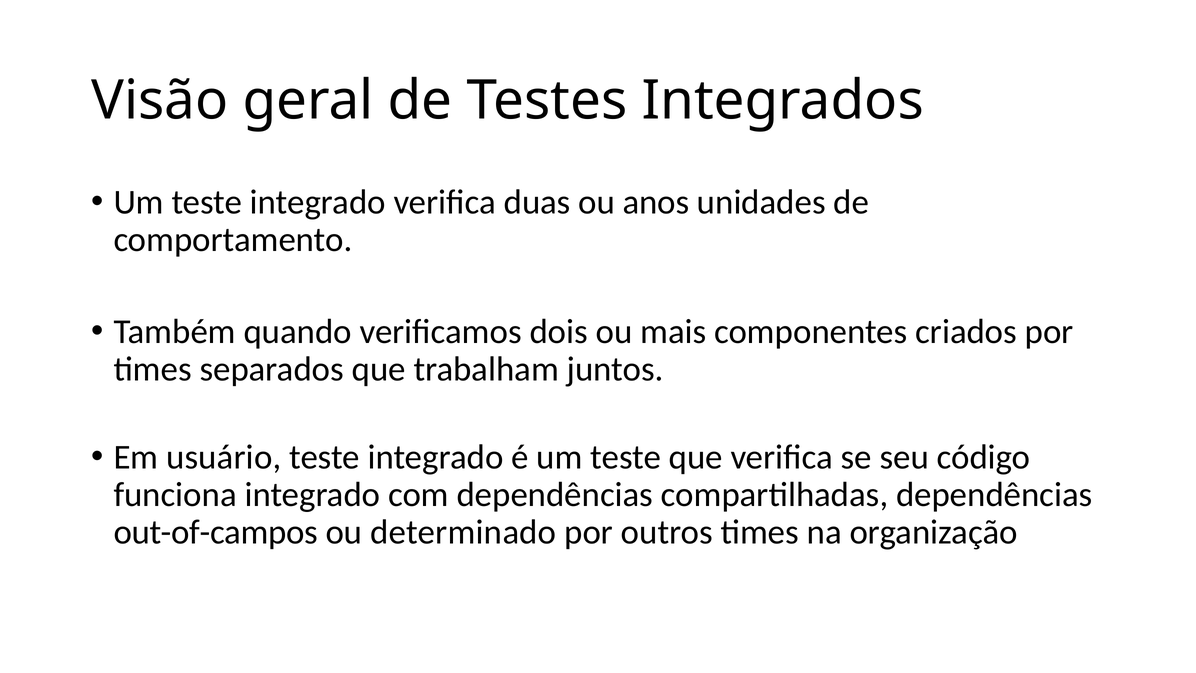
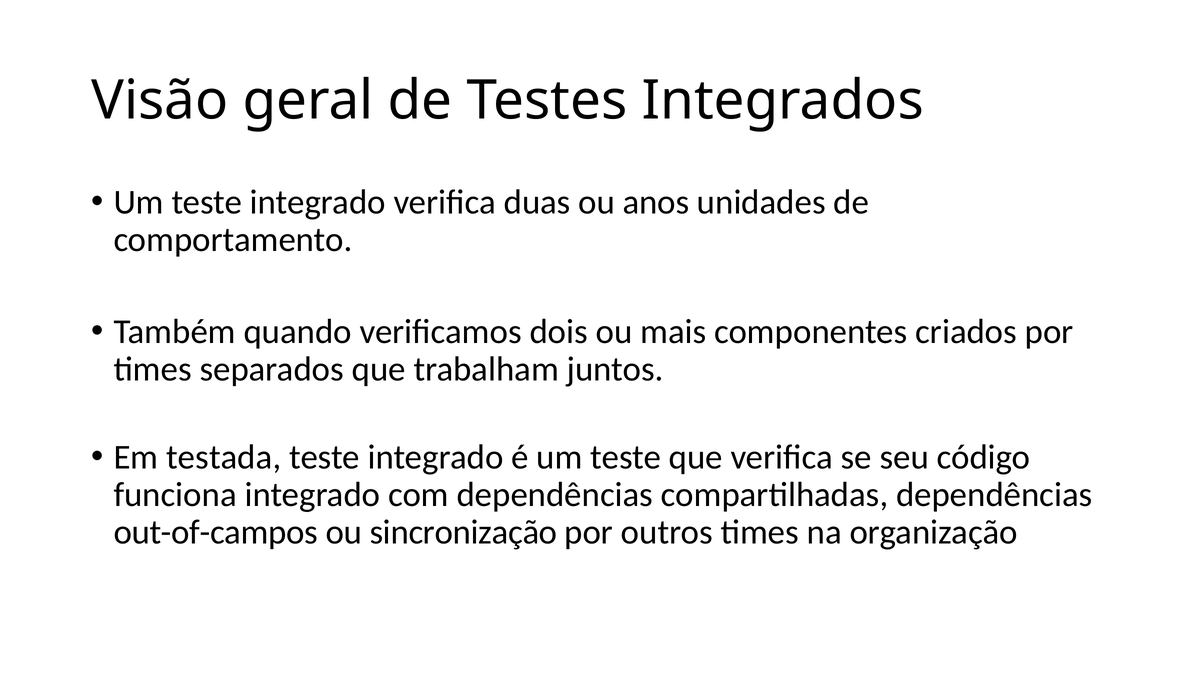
usuário: usuário -> testada (224, 457)
determinado: determinado -> sincronização (463, 532)
